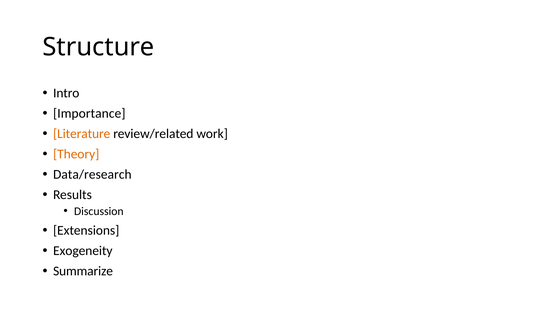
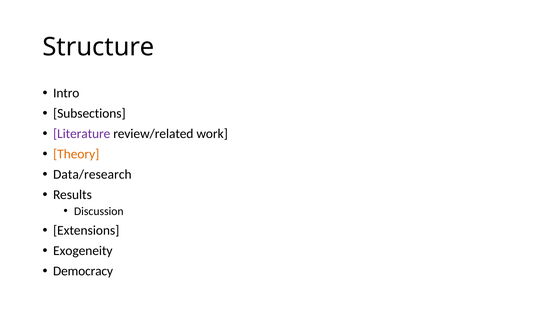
Importance: Importance -> Subsections (89, 113)
Literature colour: orange -> purple (82, 134)
Summarize: Summarize -> Democracy (83, 271)
